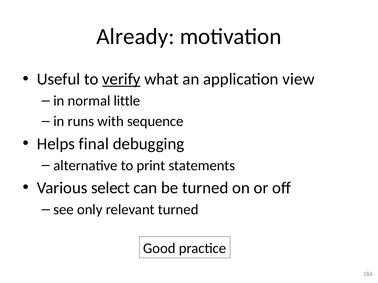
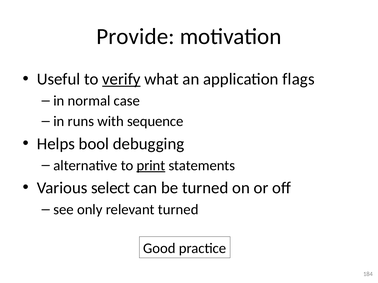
Already: Already -> Provide (135, 37)
view: view -> flags (299, 79)
little: little -> case (127, 101)
final: final -> bool (94, 144)
print underline: none -> present (151, 166)
